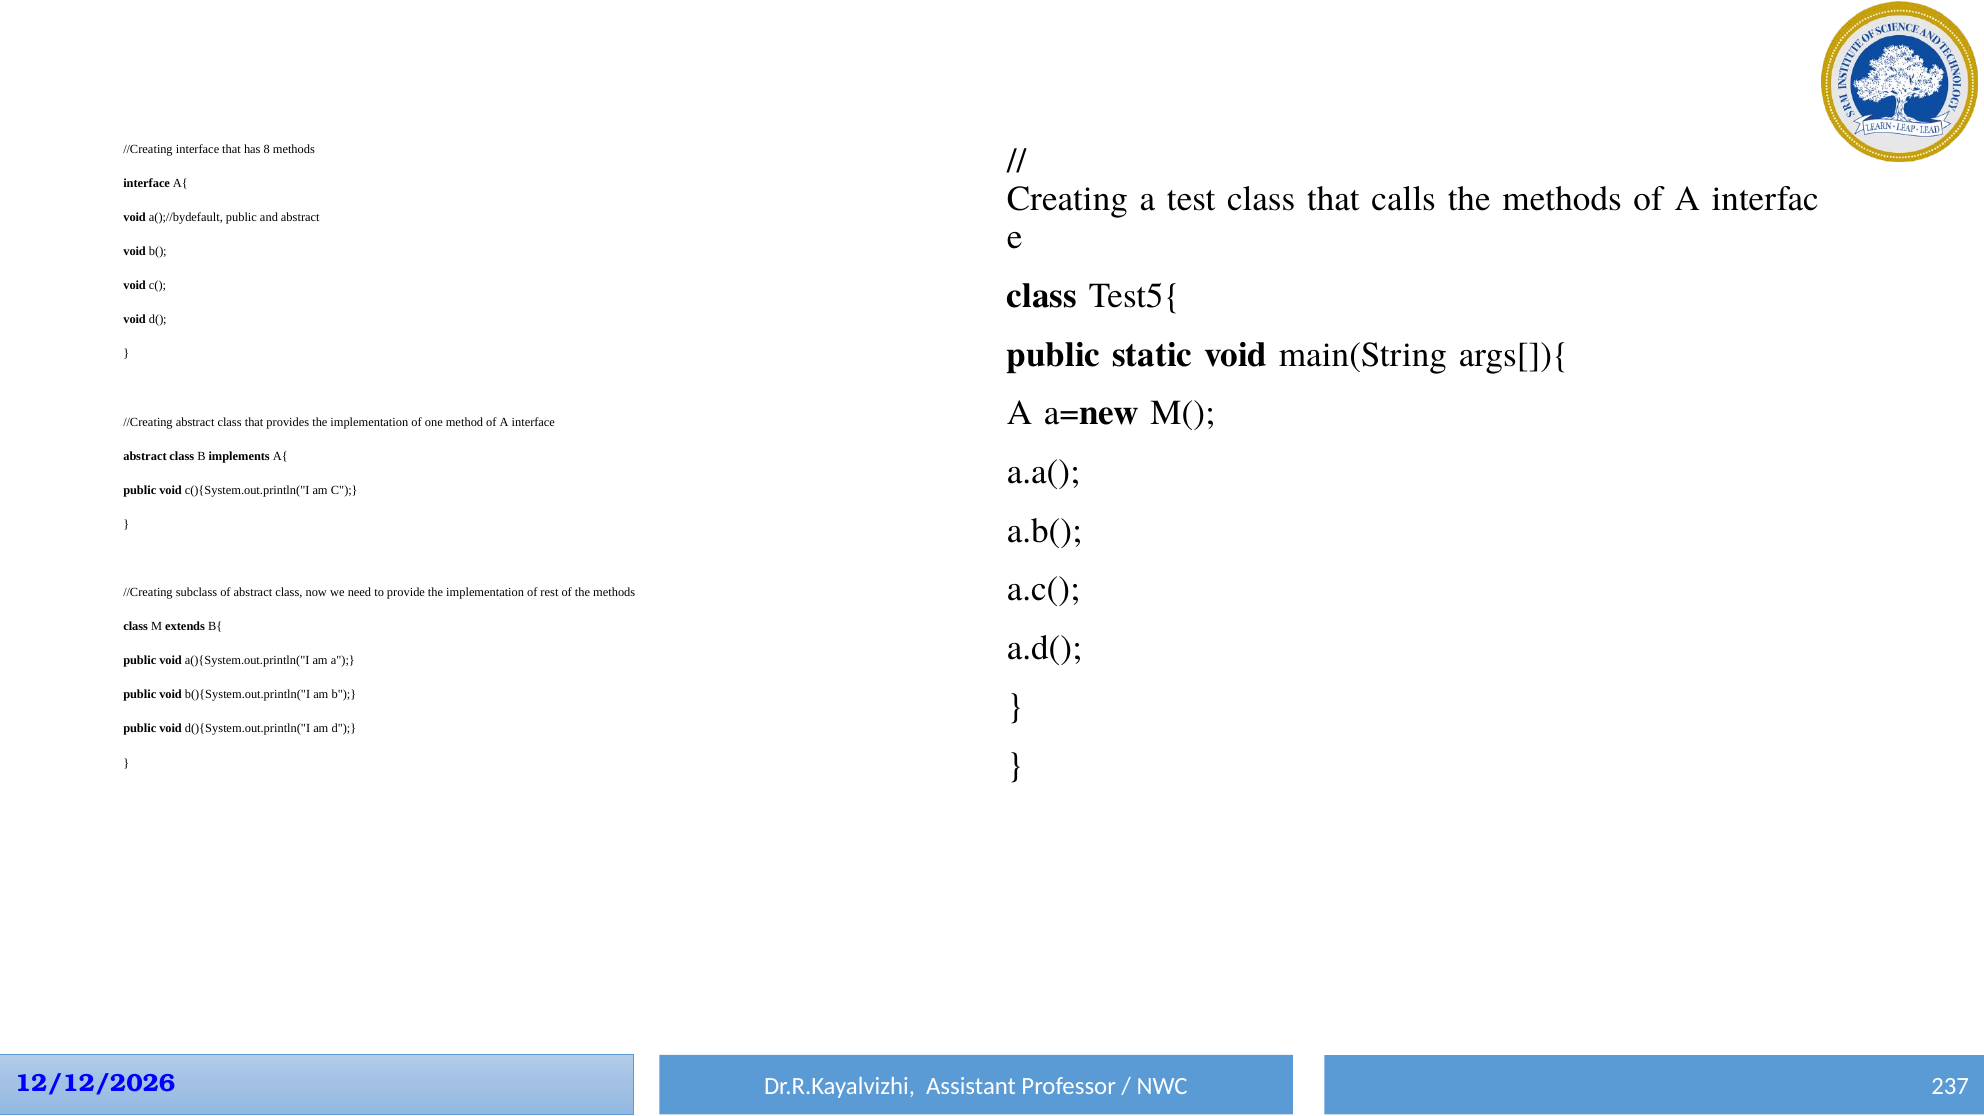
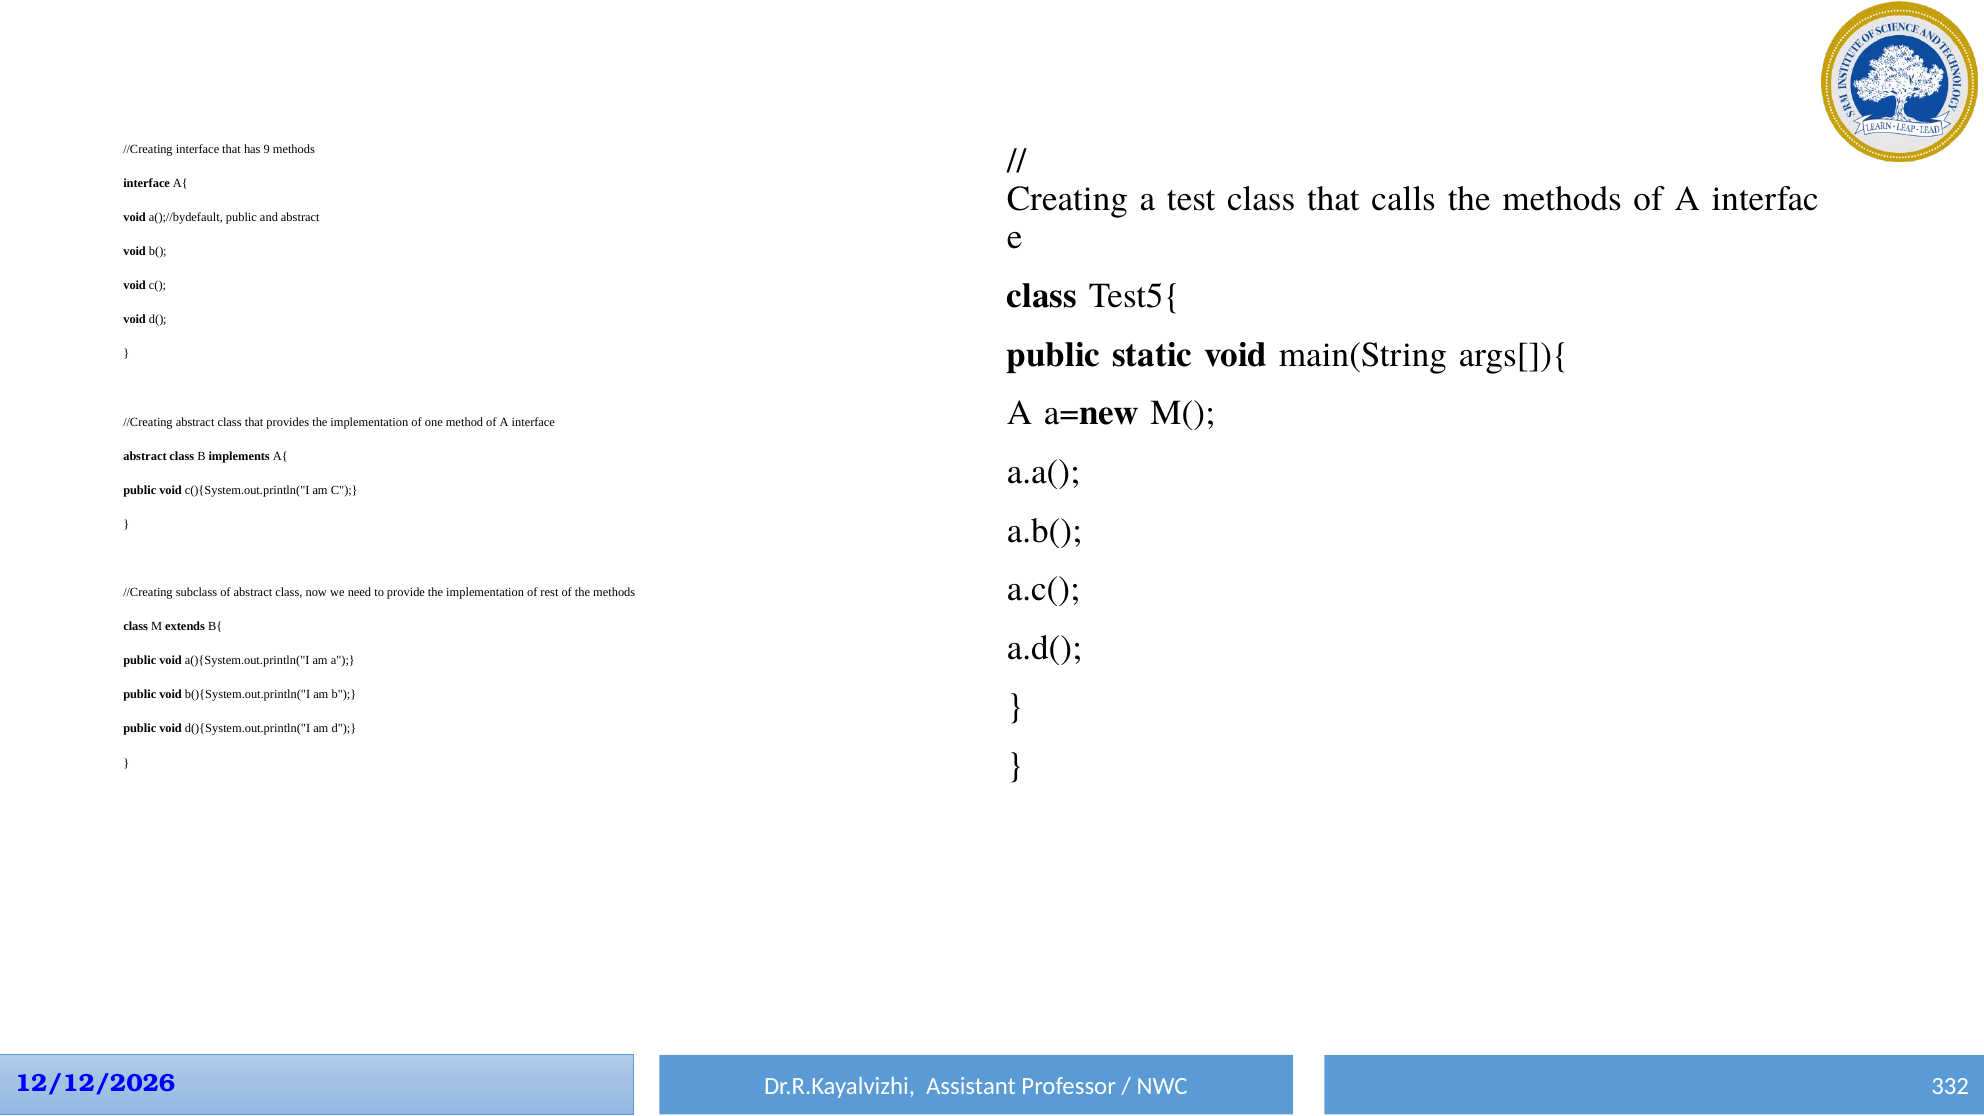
8: 8 -> 9 (267, 149)
237: 237 -> 332 (1950, 1086)
